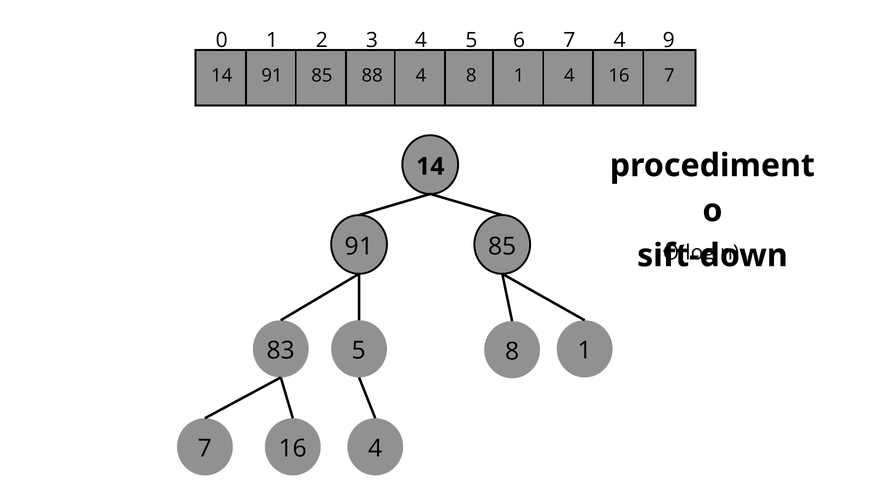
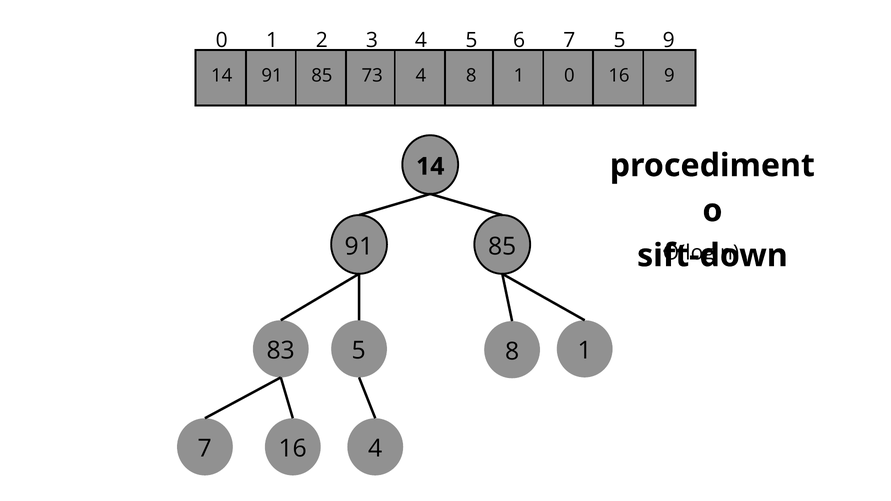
7 4: 4 -> 5 (620, 40)
88: 88 -> 73 (372, 76)
1 4: 4 -> 0 (569, 76)
16 7: 7 -> 9 (669, 76)
